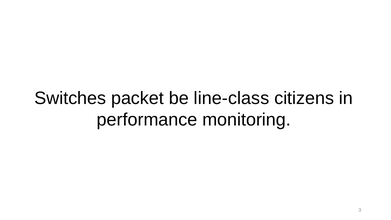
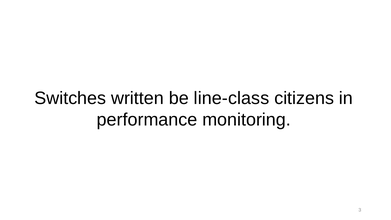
packet: packet -> written (137, 98)
